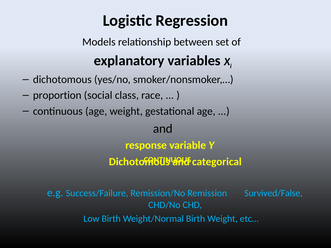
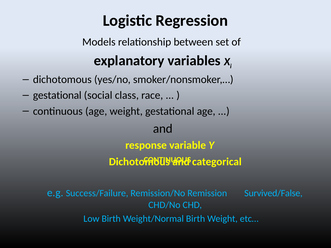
proportion: proportion -> gestational (57, 95)
